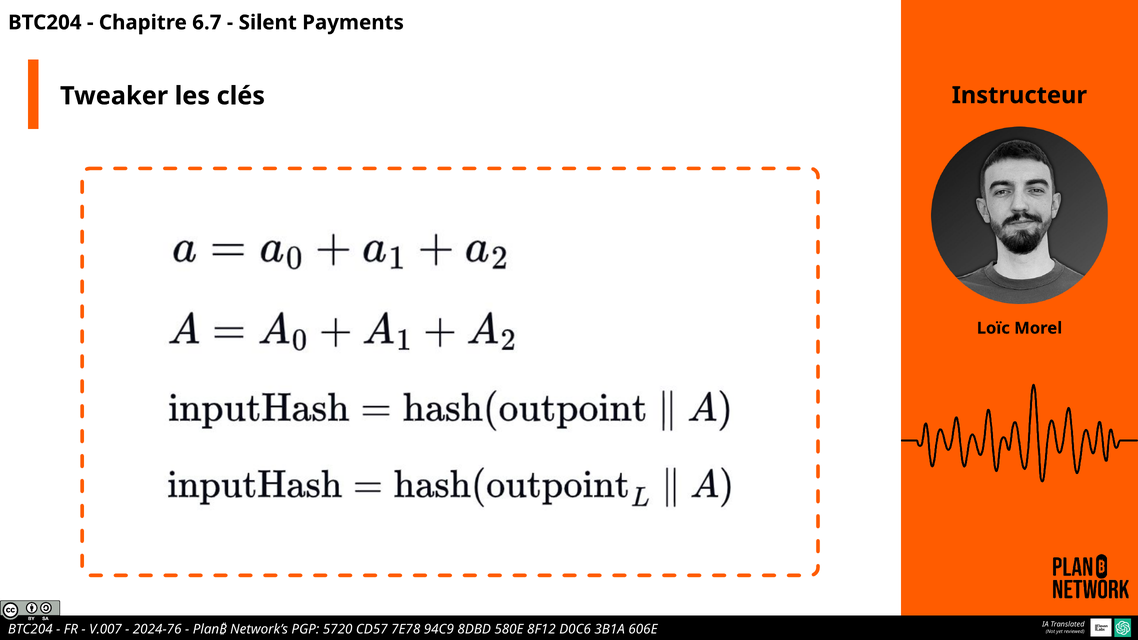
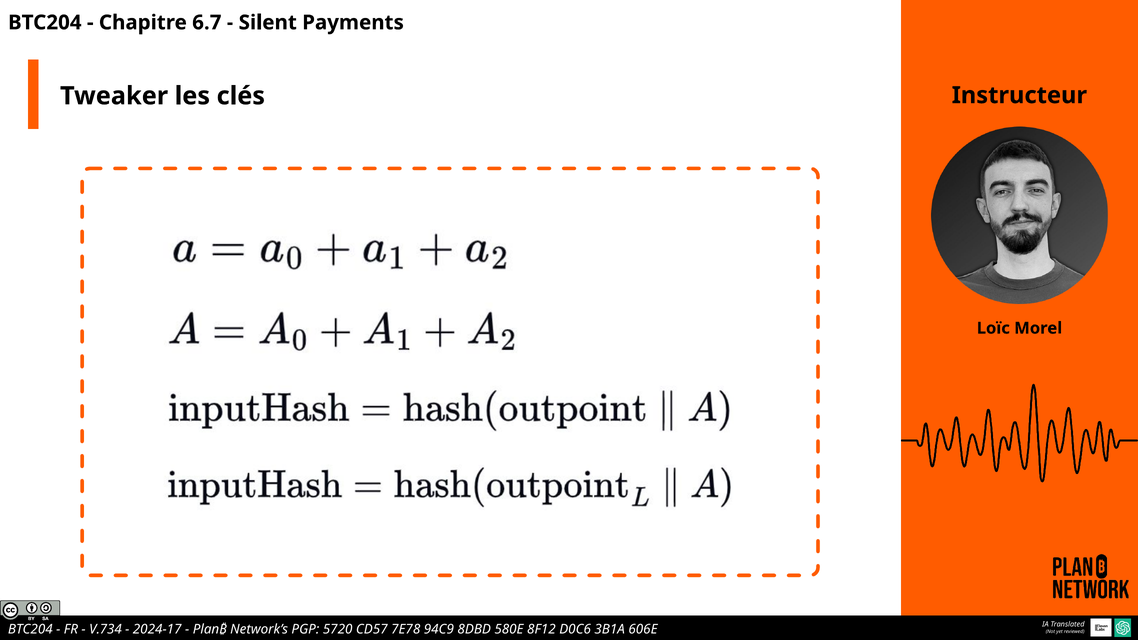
V.007: V.007 -> V.734 (106, 629)
2024-76: 2024-76 -> 2024-17 (157, 629)
